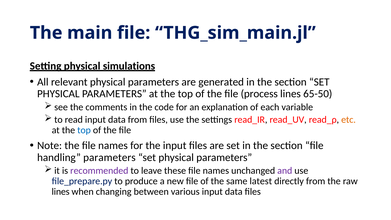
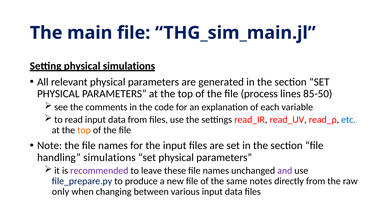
65-50: 65-50 -> 85-50 (318, 94)
etc colour: orange -> blue (349, 120)
top colour: blue -> orange (84, 130)
handling parameters: parameters -> simulations (109, 157)
latest: latest -> notes (261, 181)
lines: lines -> only (61, 192)
